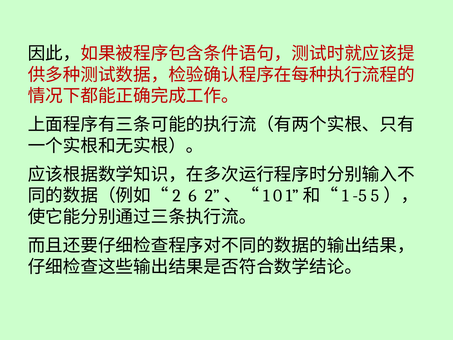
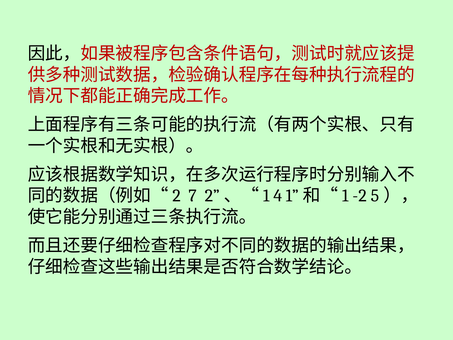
6: 6 -> 7 (193, 196)
0: 0 -> 4 (278, 196)
-5: -5 -> -2 (360, 196)
